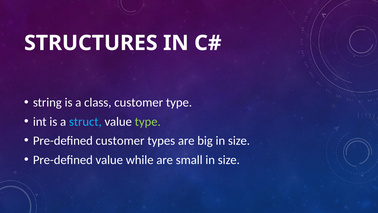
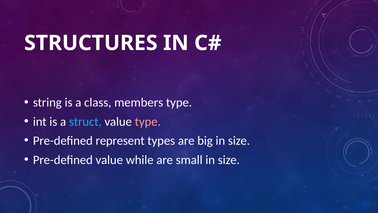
class customer: customer -> members (139, 102)
type colour: light green -> pink (148, 121)
Pre-defined customer: customer -> represent (120, 140)
